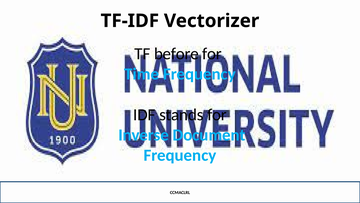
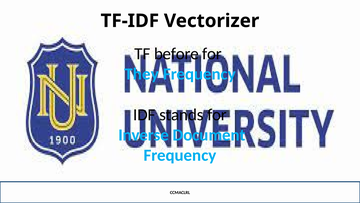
Time: Time -> They (142, 74)
